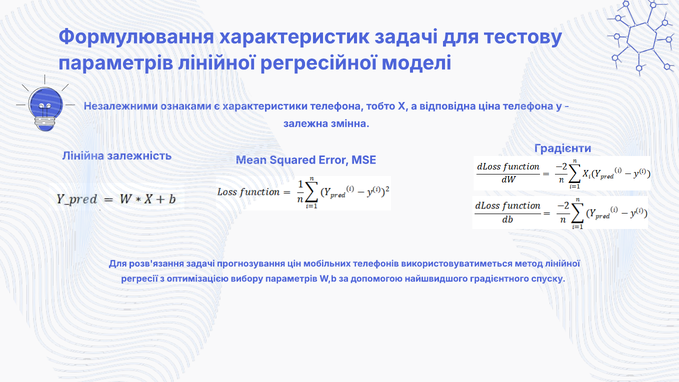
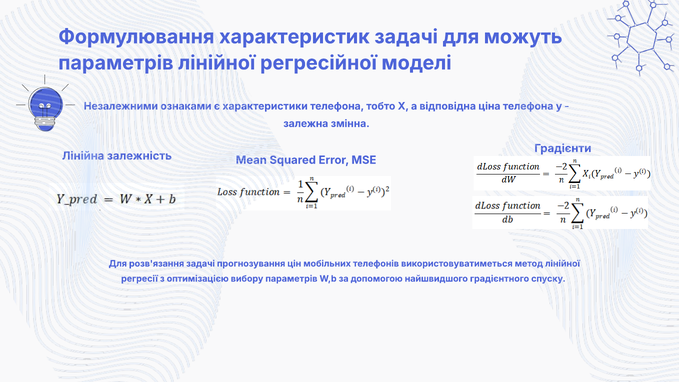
тестову: тестову -> можуть (523, 37)
